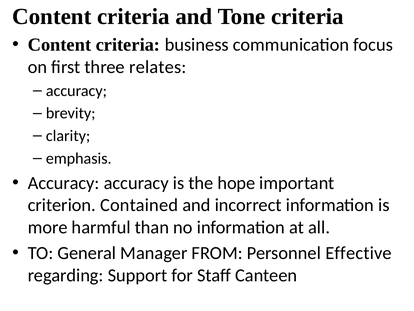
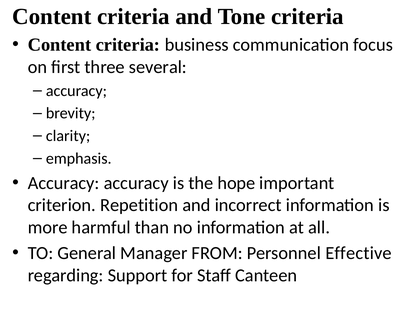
relates: relates -> several (158, 67)
Contained: Contained -> Repetition (139, 205)
